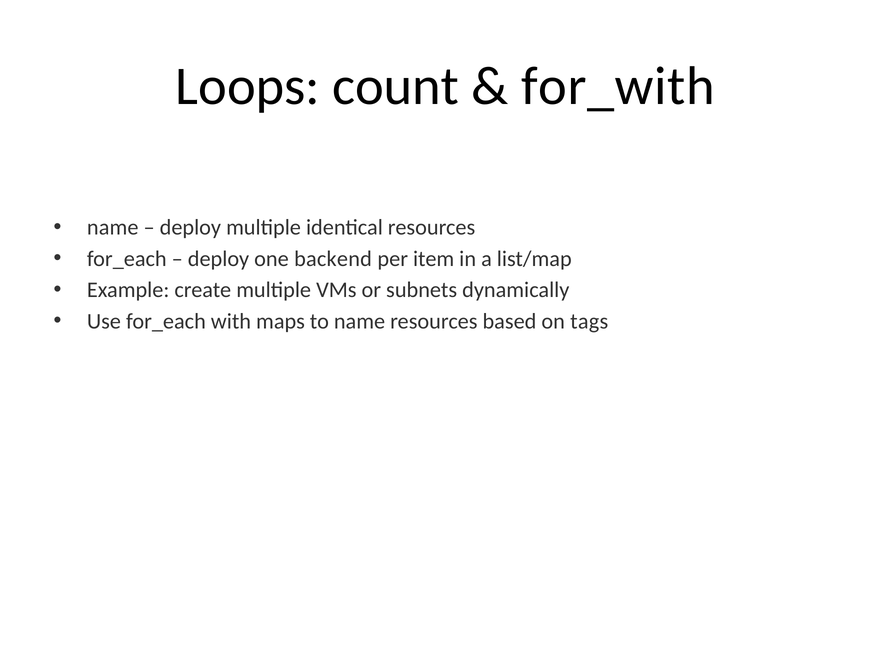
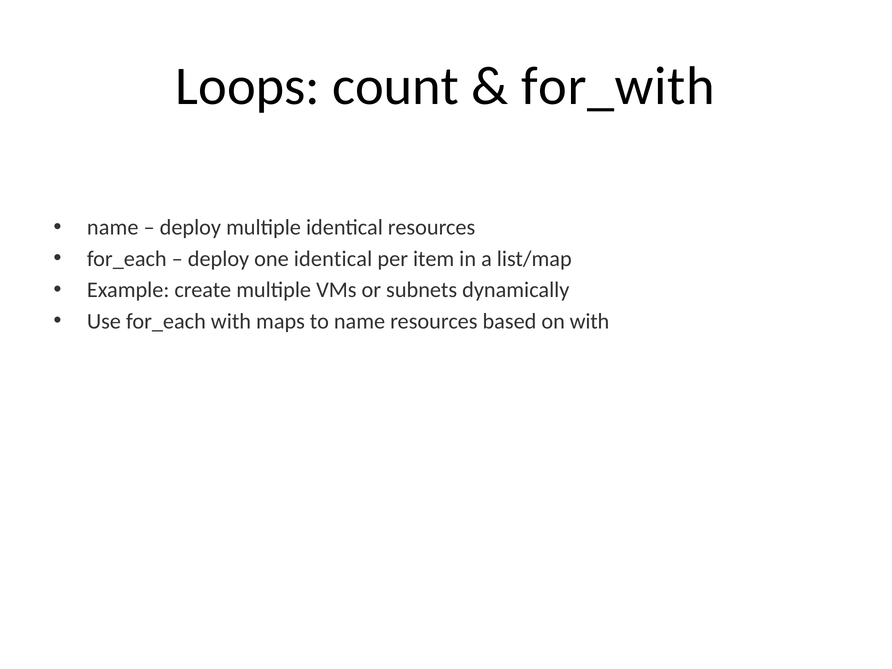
one backend: backend -> identical (333, 259)
on tags: tags -> with (589, 321)
